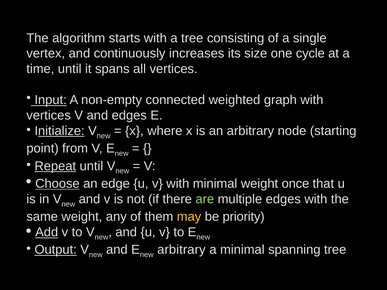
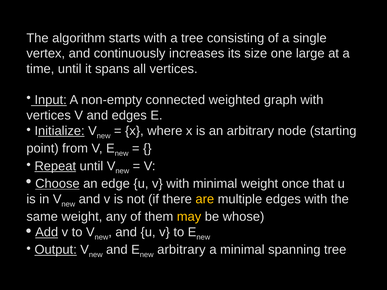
cycle: cycle -> large (310, 54)
are colour: light green -> yellow (205, 199)
priority: priority -> whose (244, 217)
